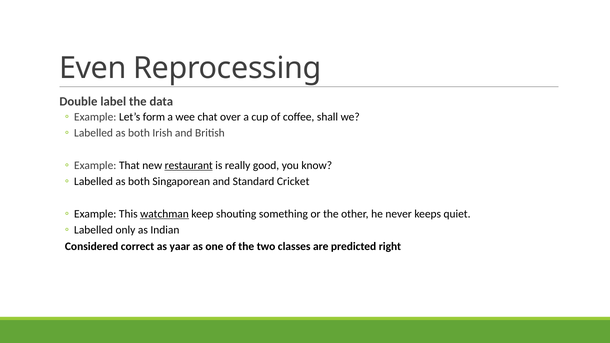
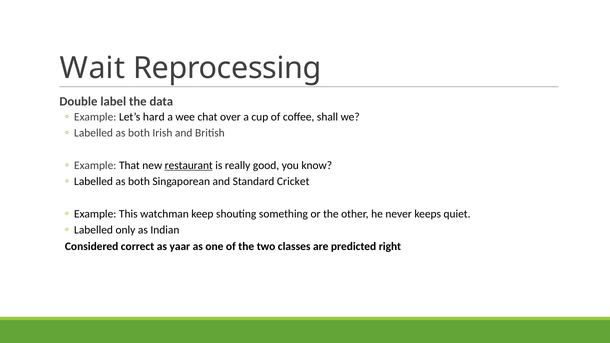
Even: Even -> Wait (93, 68)
form: form -> hard (154, 117)
watchman underline: present -> none (164, 214)
